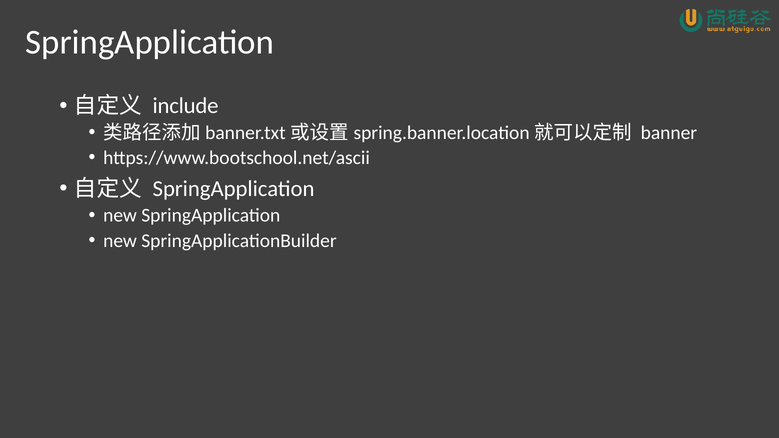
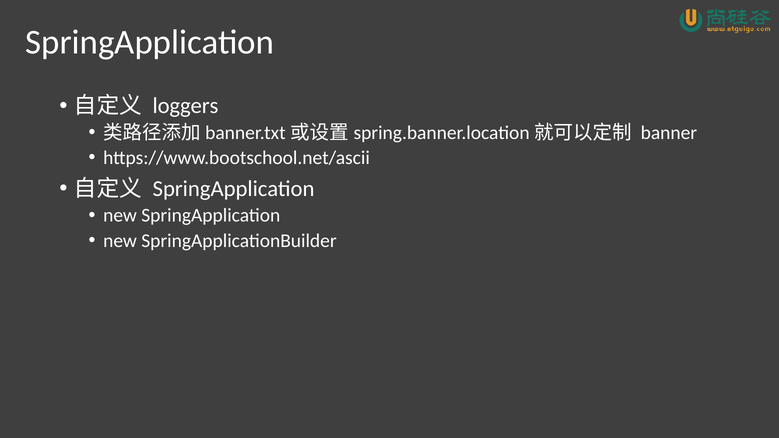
include: include -> loggers (185, 106)
